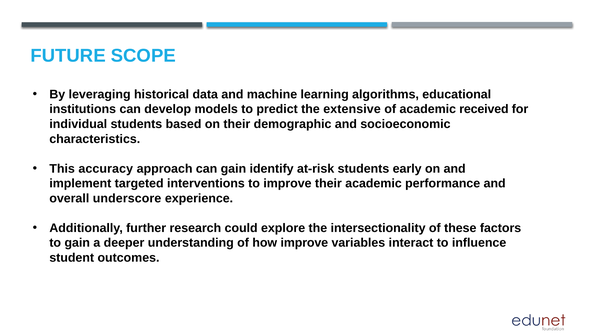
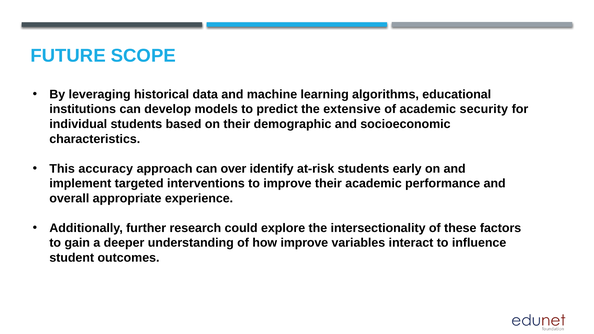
received: received -> security (484, 109)
can gain: gain -> over (233, 169)
underscore: underscore -> appropriate (127, 198)
